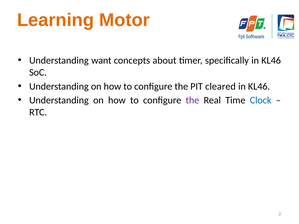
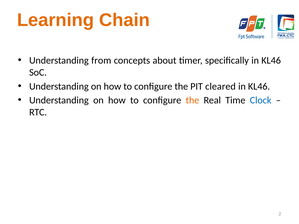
Motor: Motor -> Chain (125, 20)
want: want -> from (101, 61)
the colour: purple -> orange (192, 100)
